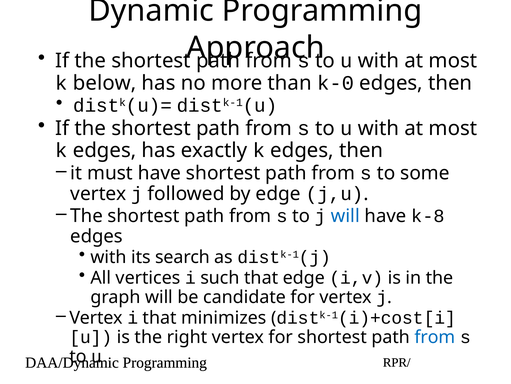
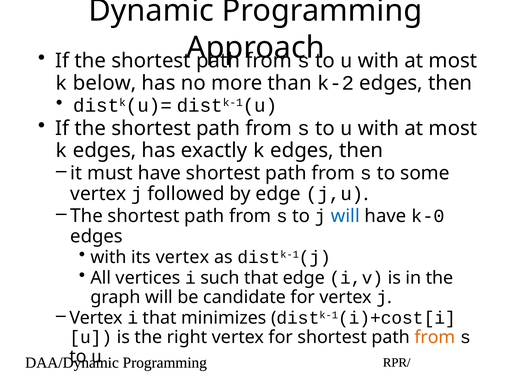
k-0: k-0 -> k-2 (336, 83)
k-8: k-8 -> k-0 (428, 216)
its search: search -> vertex (182, 257)
from colour: blue -> orange (435, 337)
